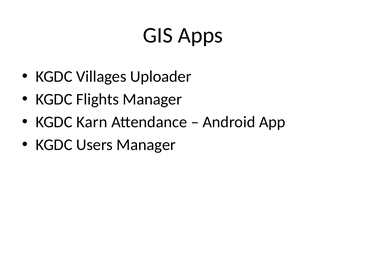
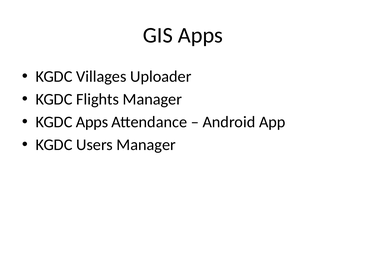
KGDC Karn: Karn -> Apps (92, 122)
